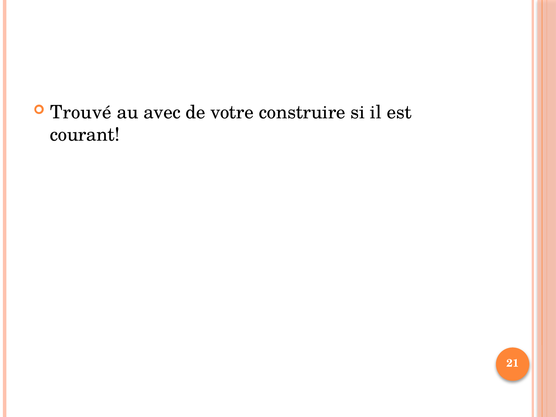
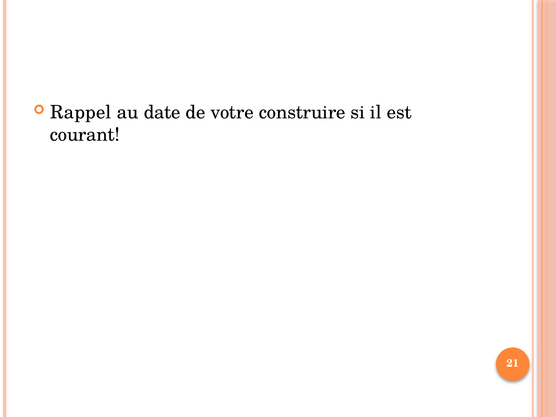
Trouvé: Trouvé -> Rappel (81, 112)
avec: avec -> date (162, 112)
